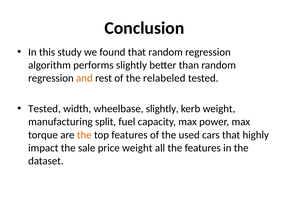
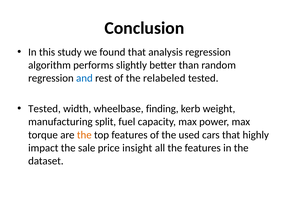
that random: random -> analysis (166, 52)
and colour: orange -> blue (84, 78)
wheelbase slightly: slightly -> finding (162, 109)
price weight: weight -> insight (137, 148)
